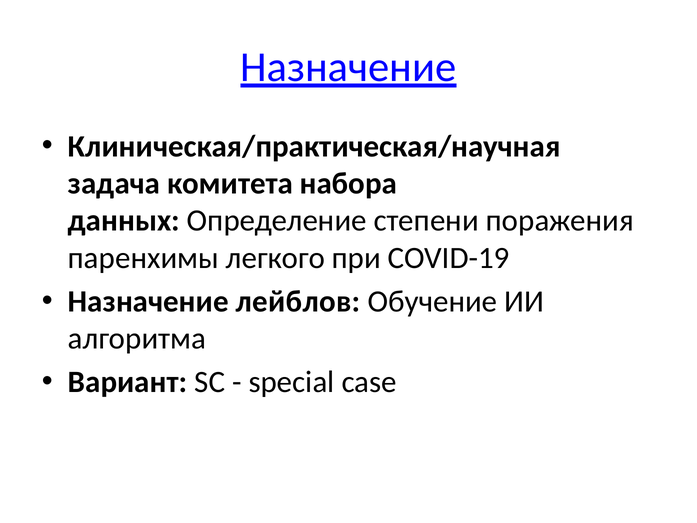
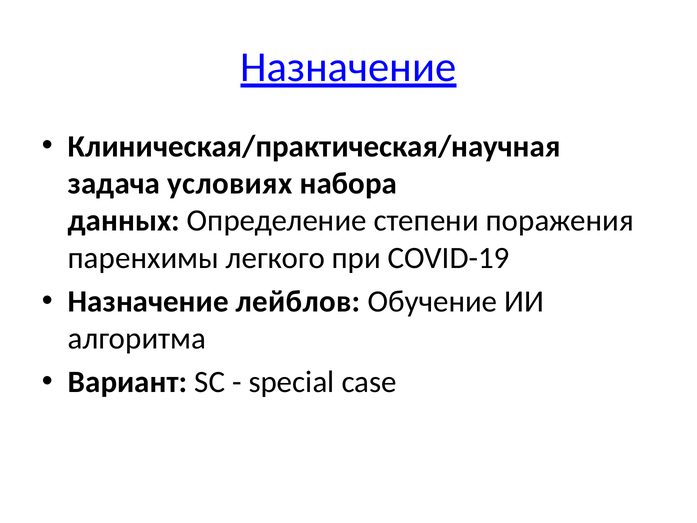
комитета: комитета -> условиях (230, 183)
